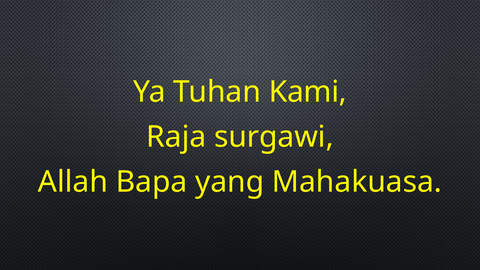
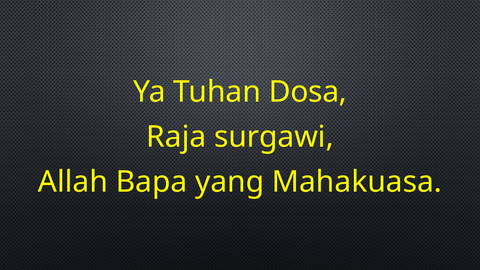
Kami: Kami -> Dosa (308, 92)
